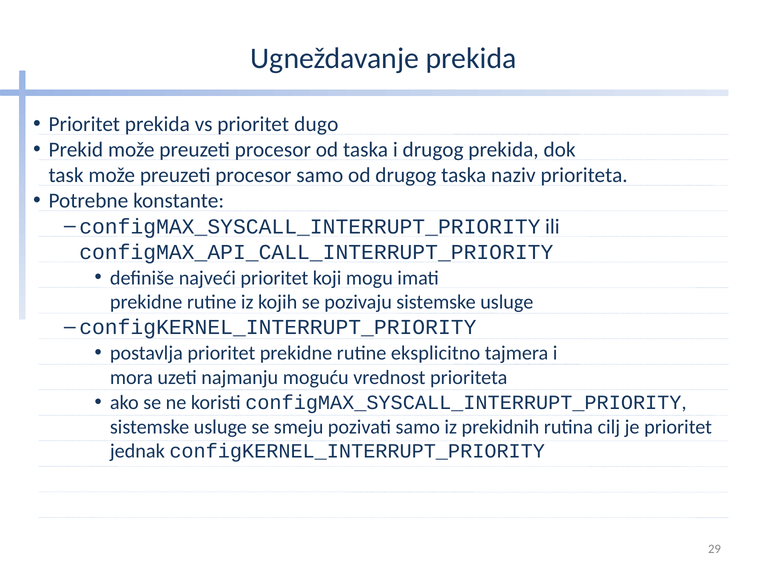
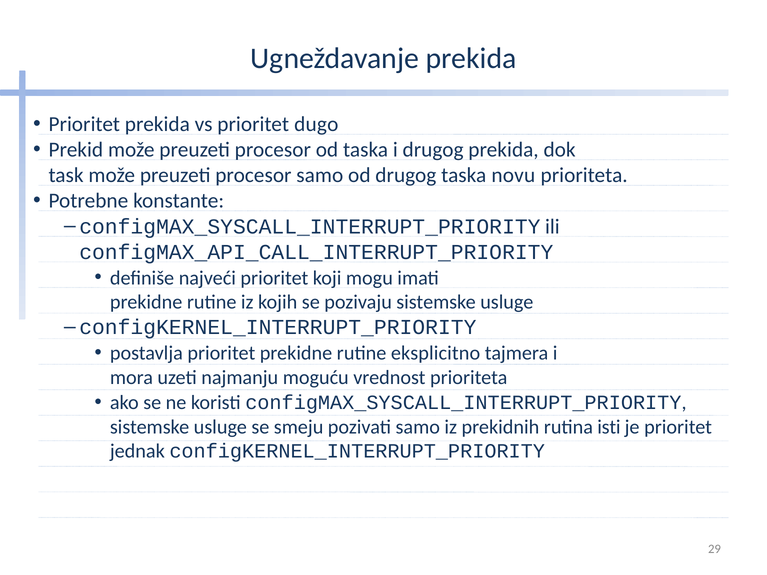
naziv: naziv -> novu (513, 175)
cilj: cilj -> isti (609, 427)
